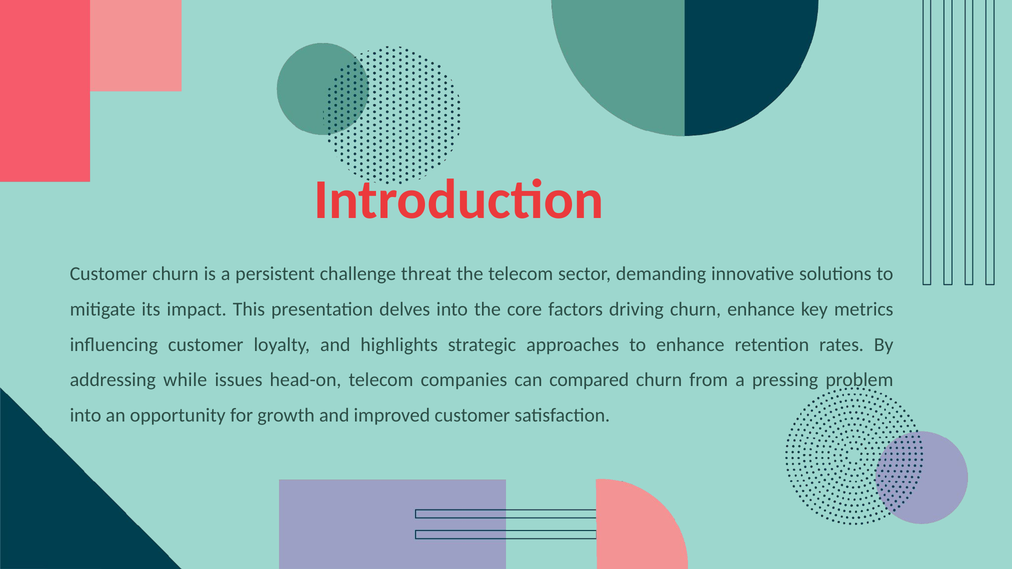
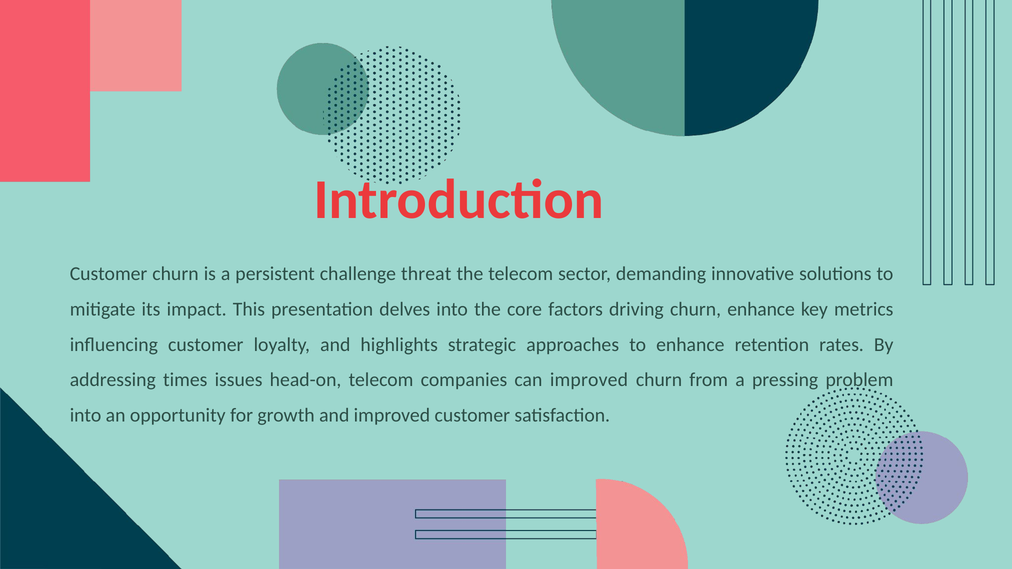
while: while -> times (185, 380)
can compared: compared -> improved (589, 380)
